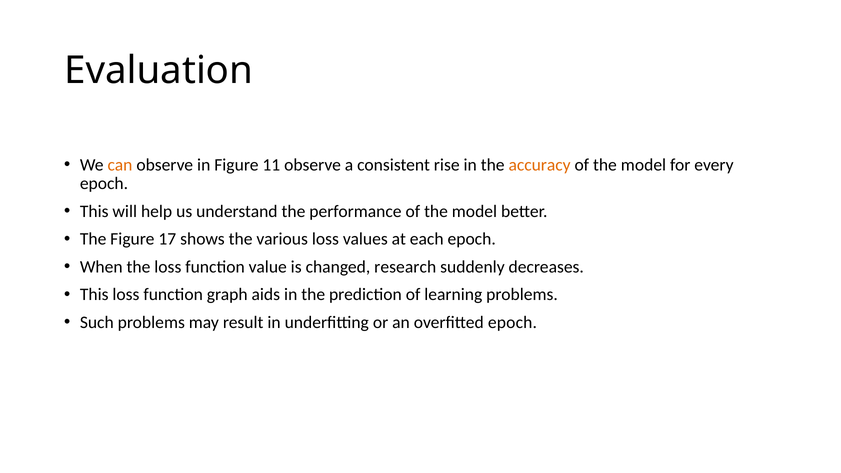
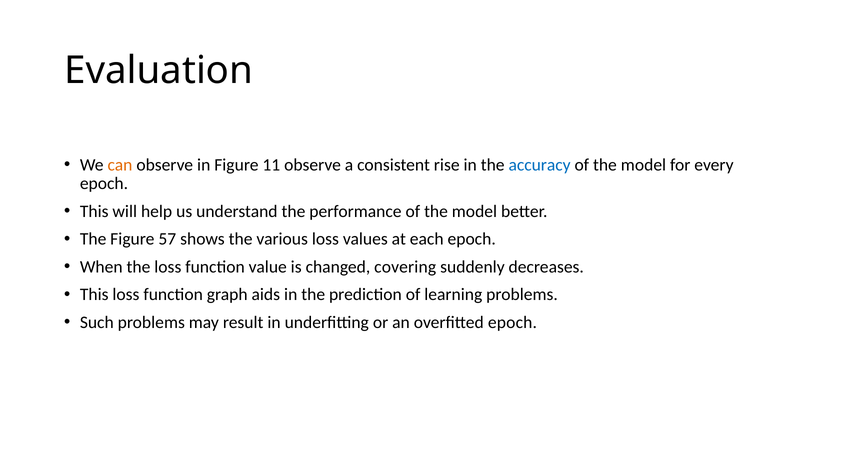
accuracy colour: orange -> blue (540, 165)
17: 17 -> 57 (167, 239)
research: research -> covering (405, 267)
